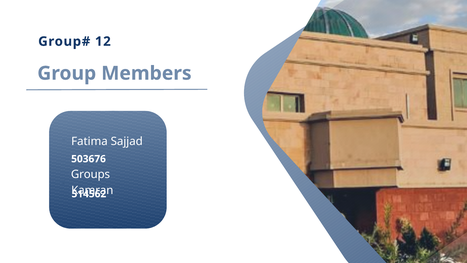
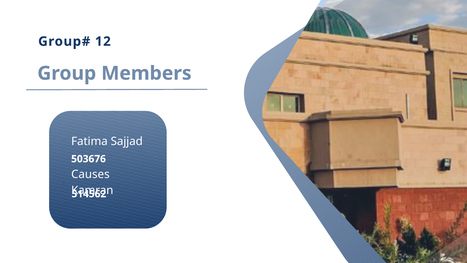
Groups: Groups -> Causes (90, 174)
